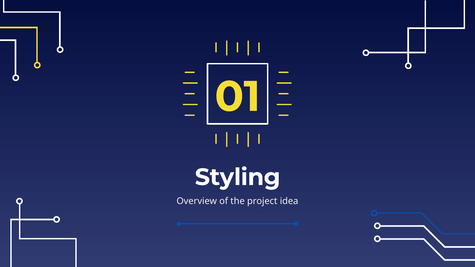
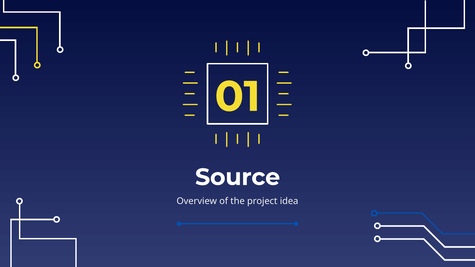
Styling: Styling -> Source (238, 177)
